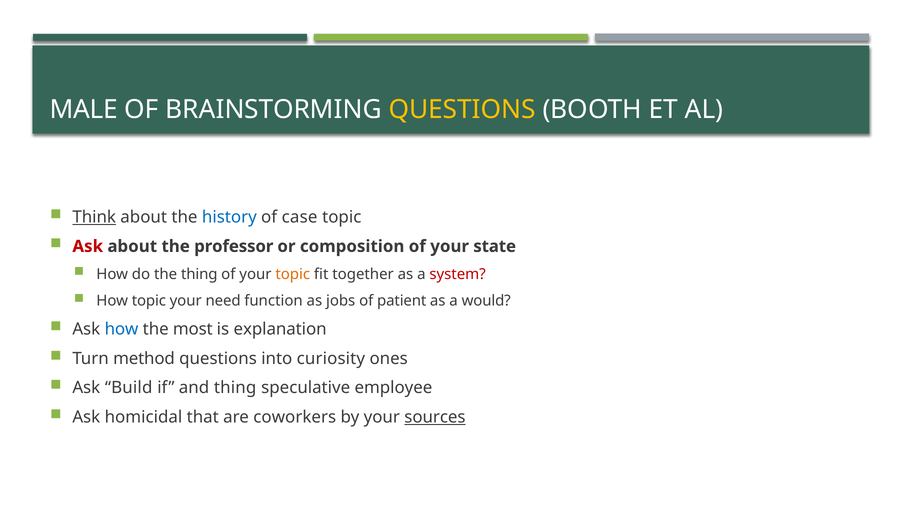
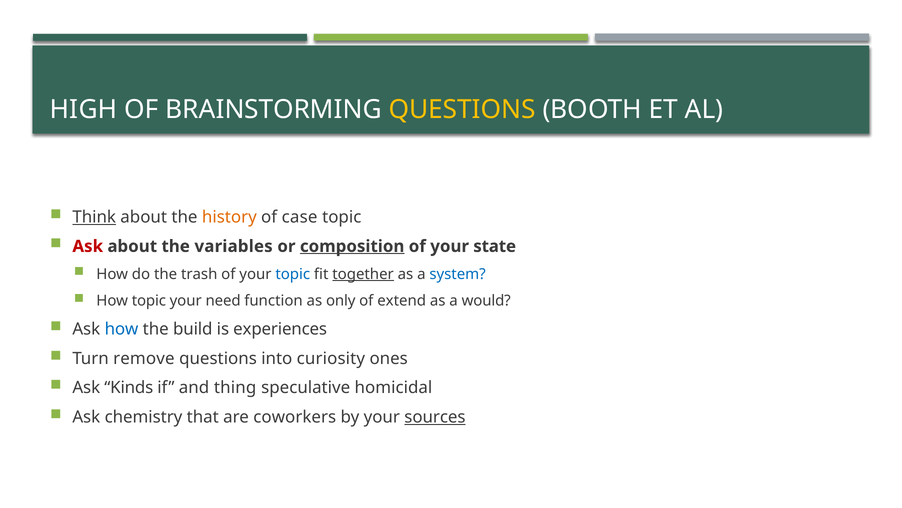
MALE: MALE -> HIGH (84, 110)
history colour: blue -> orange (229, 217)
professor: professor -> variables (234, 246)
composition underline: none -> present (352, 246)
the thing: thing -> trash (199, 274)
topic colour: orange -> blue (293, 274)
together underline: none -> present (363, 274)
system colour: red -> blue (458, 274)
jobs: jobs -> only (341, 300)
patient: patient -> extend (402, 300)
most: most -> build (193, 329)
explanation: explanation -> experiences (280, 329)
method: method -> remove (144, 358)
Build: Build -> Kinds (129, 387)
employee: employee -> homicidal (393, 387)
homicidal: homicidal -> chemistry (143, 417)
